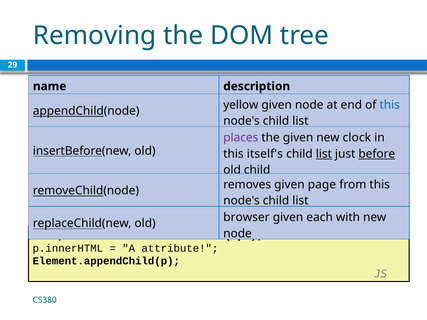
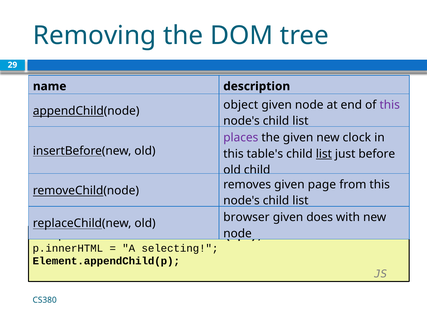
yellow: yellow -> object (241, 105)
this colour: blue -> purple (390, 105)
itself's: itself's -> table's (265, 154)
before underline: present -> none (377, 154)
each: each -> does (320, 217)
attribute: attribute -> selecting (180, 248)
